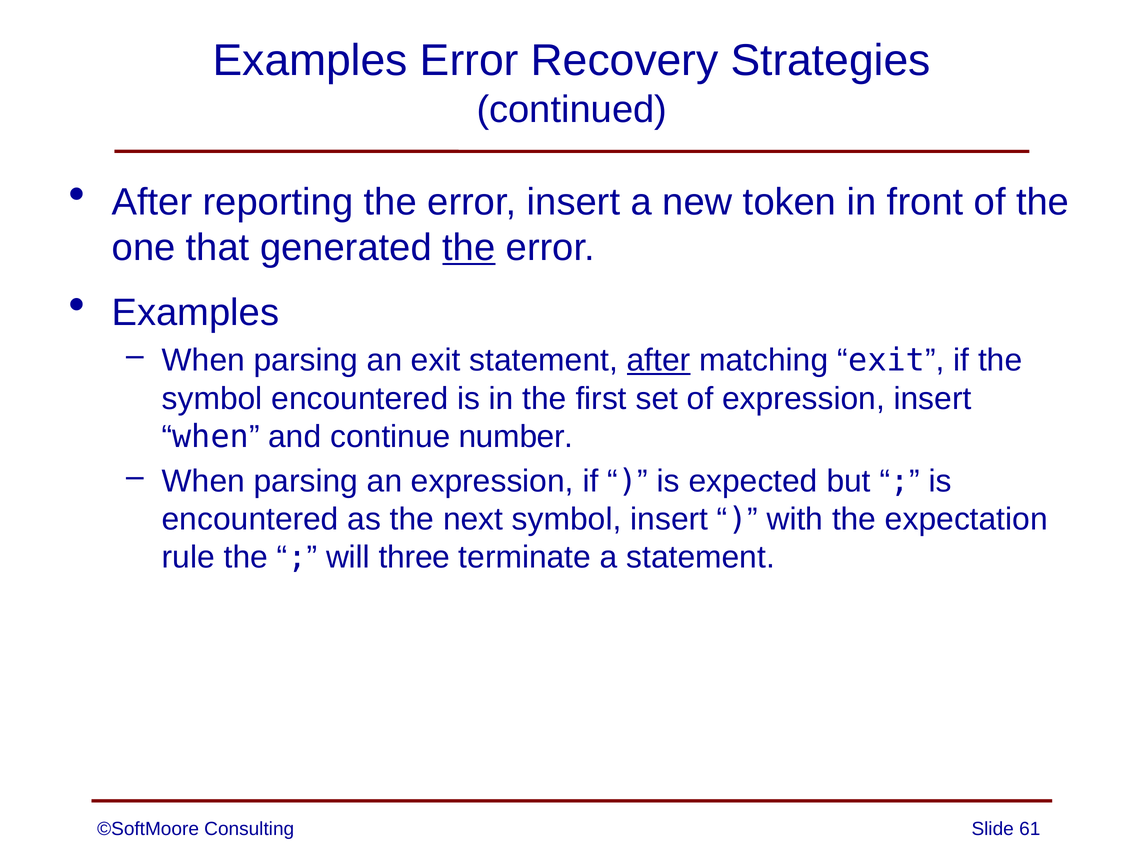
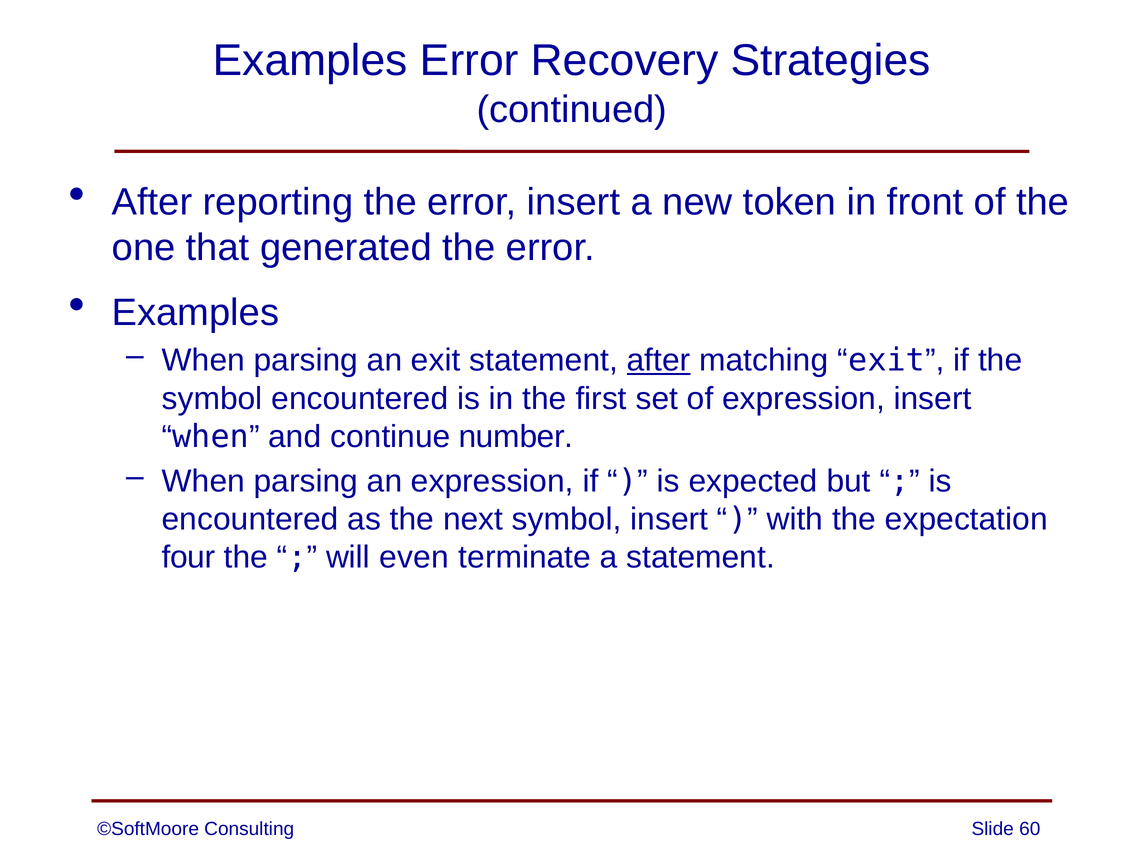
the underline: present -> none (469, 248)
rule: rule -> four (189, 557)
three: three -> even (414, 557)
61: 61 -> 60 (1030, 829)
